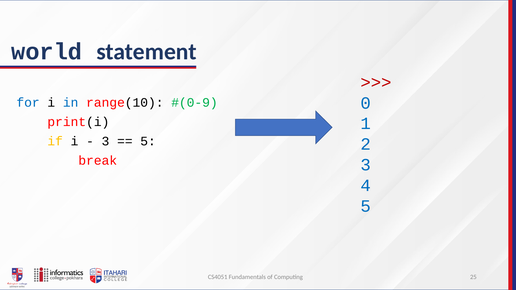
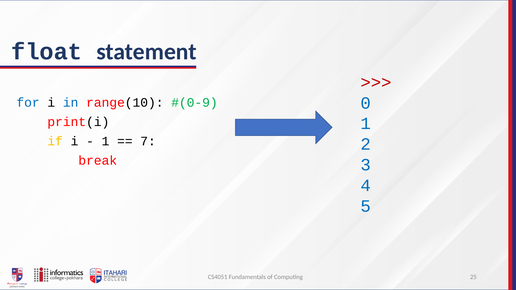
world: world -> float (47, 52)
3: 3 -> 1 (105, 141)
5: 5 -> 7 (148, 141)
